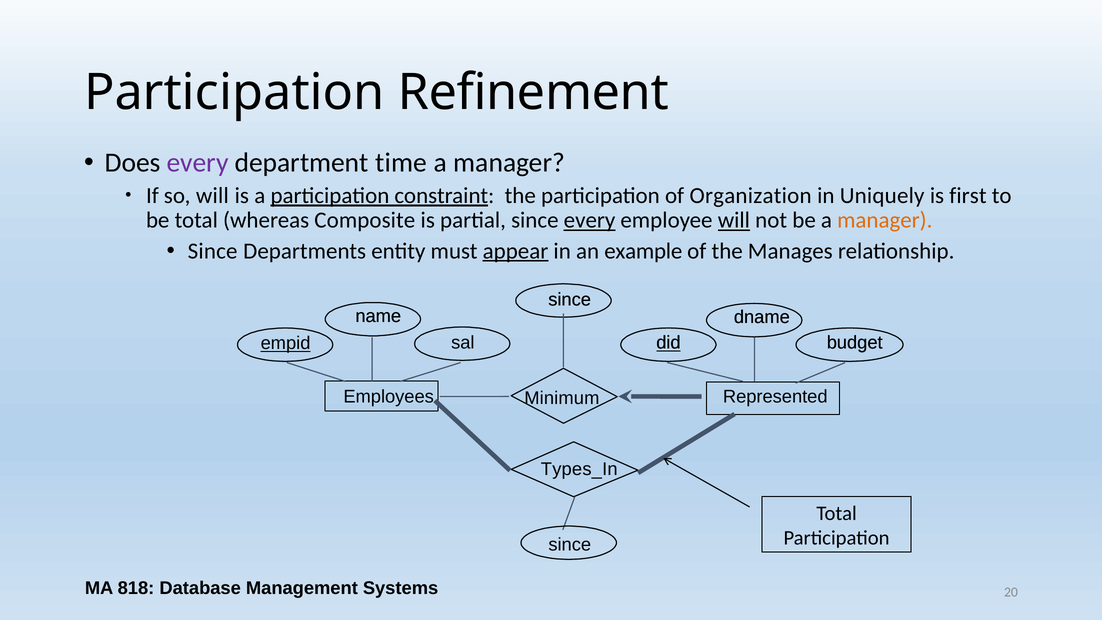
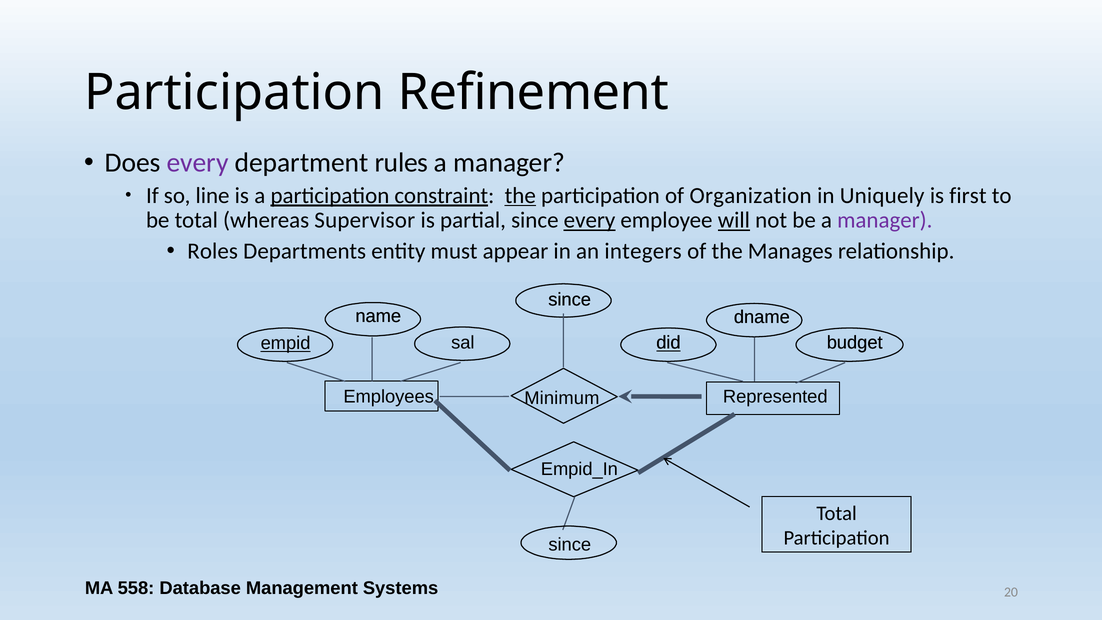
time: time -> rules (401, 163)
so will: will -> line (213, 196)
the underline: none -> present (520, 196)
Composite: Composite -> Supervisor (365, 220)
manager colour: orange -> purple (885, 220)
Since: Since -> Roles (213, 251)
appear underline: present -> none (515, 251)
example: example -> integers (643, 251)
Types_In: Types_In -> Empid_In (579, 469)
818: 818 -> 558 (136, 588)
